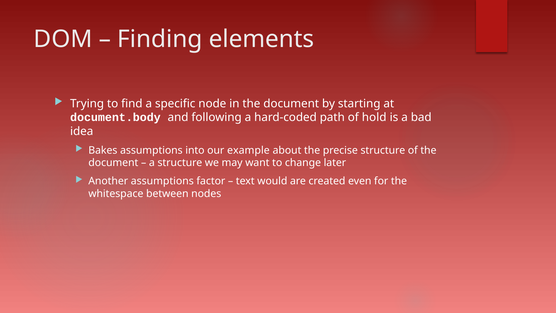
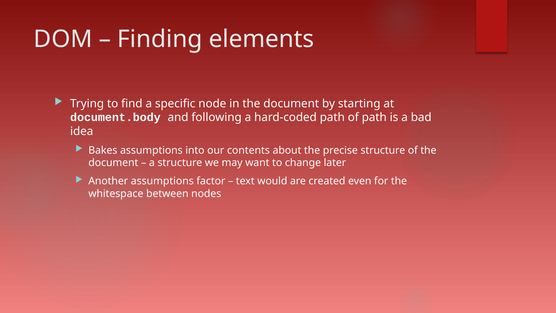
of hold: hold -> path (374, 117)
example: example -> contents (248, 150)
